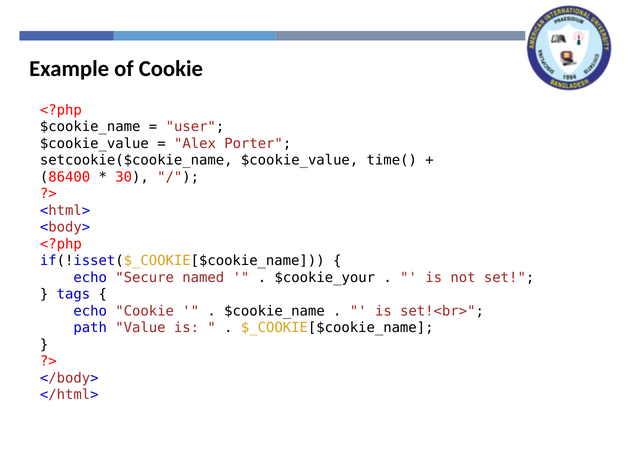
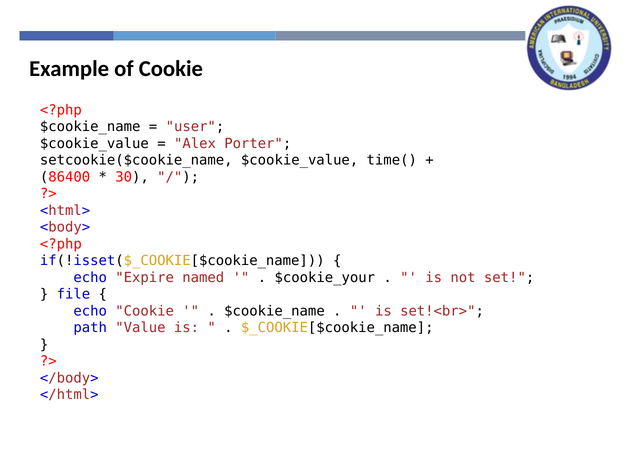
Secure: Secure -> Expire (145, 278)
tags: tags -> file (73, 294)
